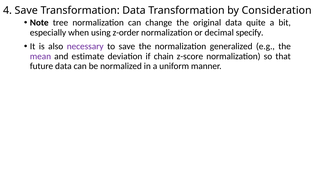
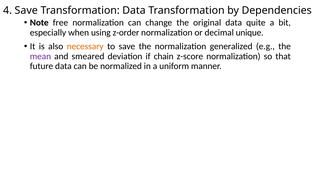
Consideration: Consideration -> Dependencies (277, 10)
tree: tree -> free (60, 23)
specify: specify -> unique (250, 33)
necessary colour: purple -> orange (85, 46)
estimate: estimate -> smeared (88, 56)
